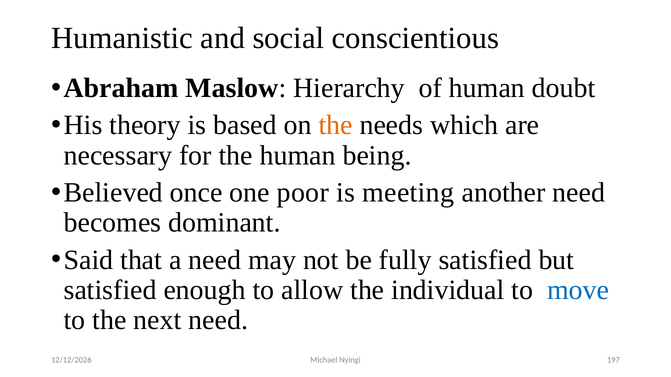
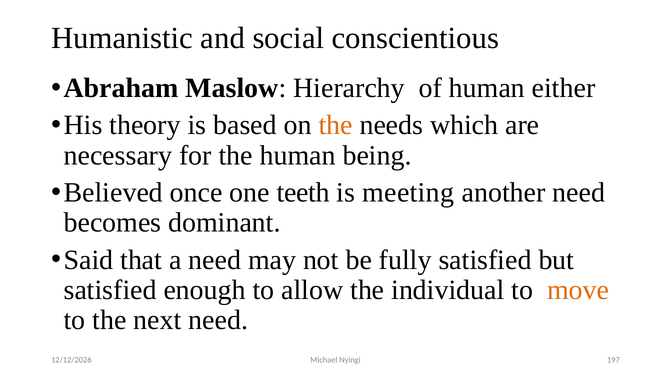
doubt: doubt -> either (564, 88)
poor: poor -> teeth (303, 193)
move colour: blue -> orange (578, 290)
